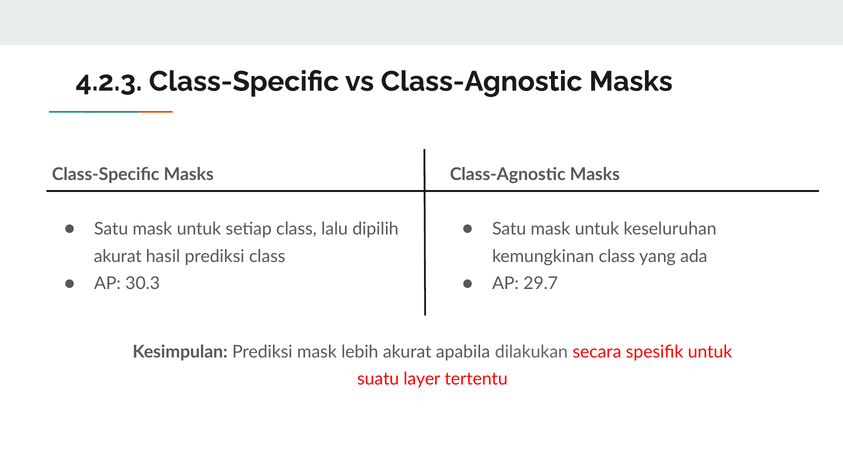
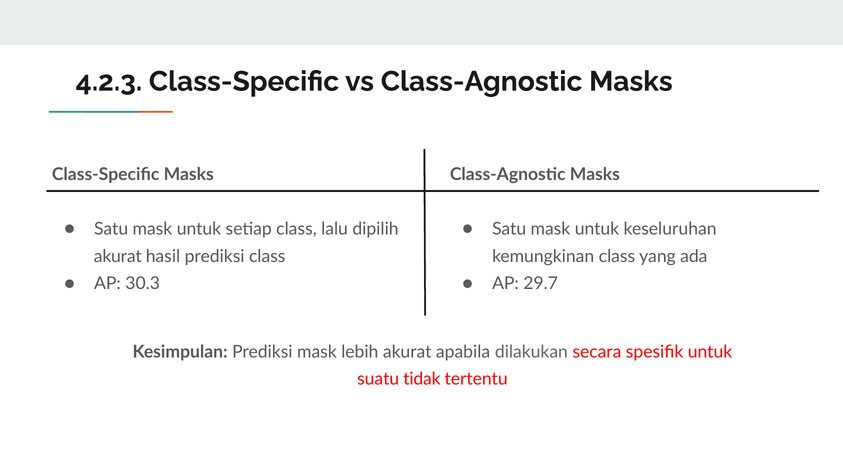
layer: layer -> tidak (422, 379)
